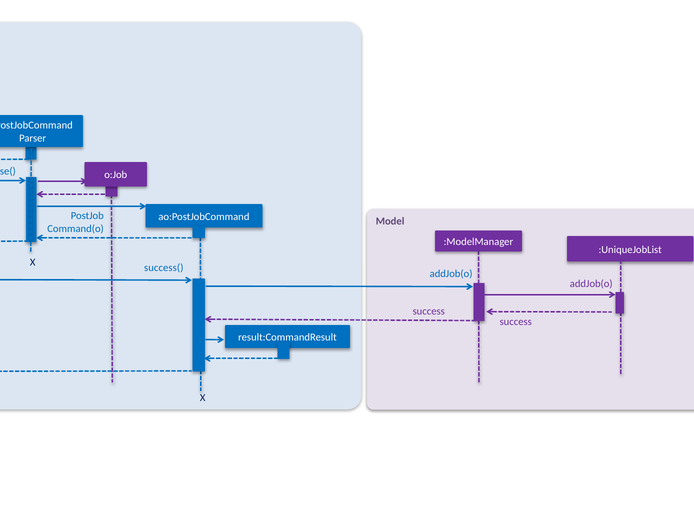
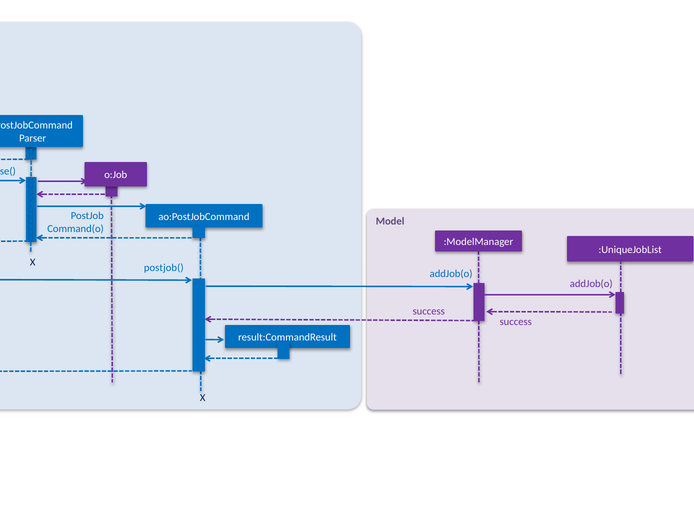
success(: success( -> postjob( (164, 268)
